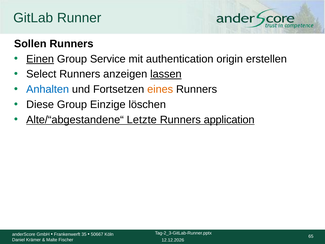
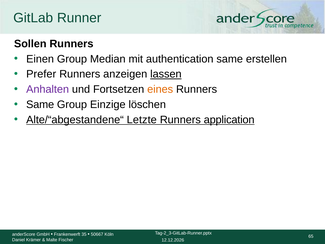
Einen underline: present -> none (40, 59)
Service: Service -> Median (108, 59)
authentication origin: origin -> same (230, 59)
Select: Select -> Prefer (41, 74)
Anhalten colour: blue -> purple (48, 89)
Diese: Diese -> Same (40, 104)
